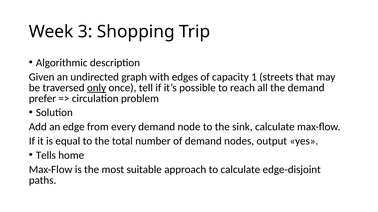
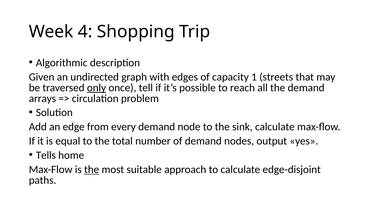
3: 3 -> 4 (85, 32)
prefer: prefer -> arrays (42, 99)
the underline: none -> present (92, 170)
